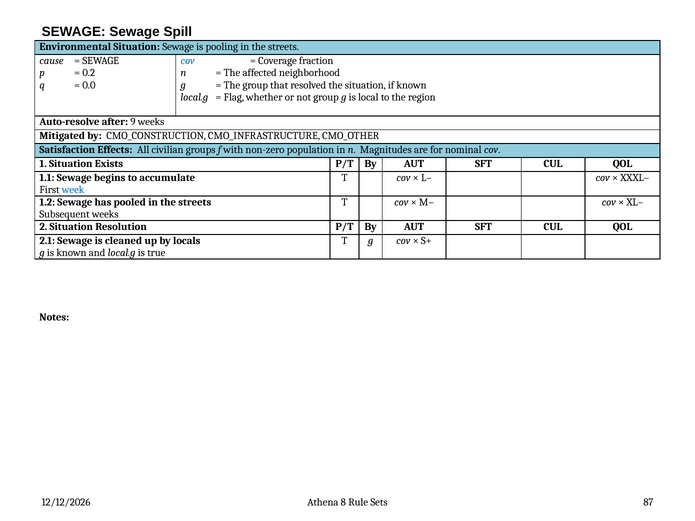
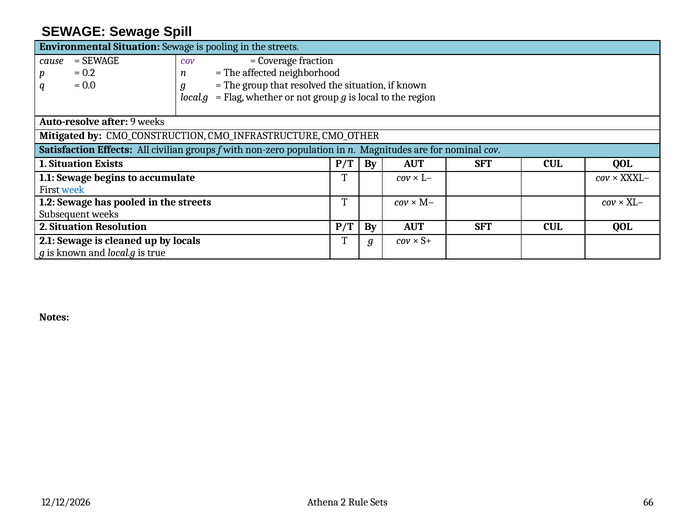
cov colour: blue -> purple (188, 61)
Athena 8: 8 -> 2 (343, 502)
87: 87 -> 66 (648, 502)
